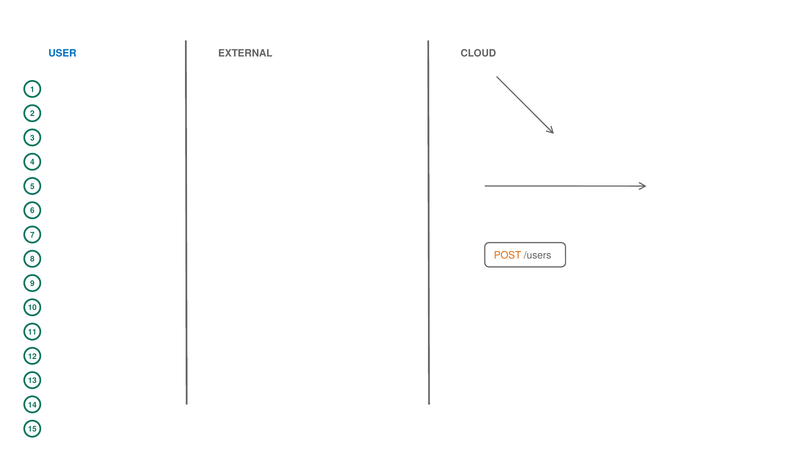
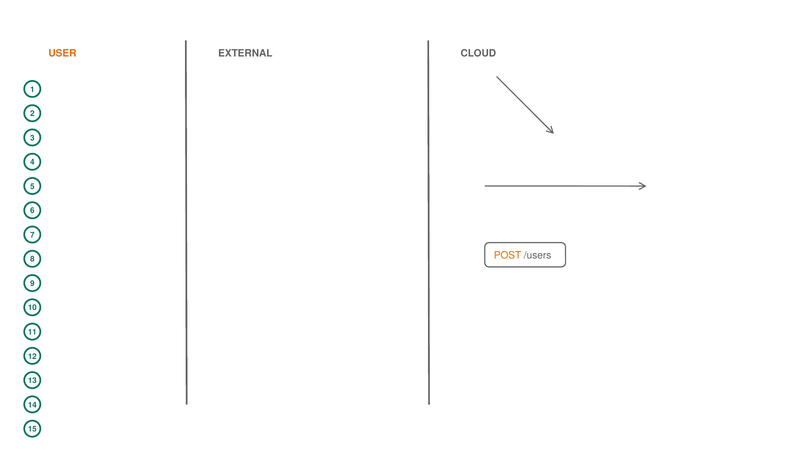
USER colour: blue -> orange (62, 53)
